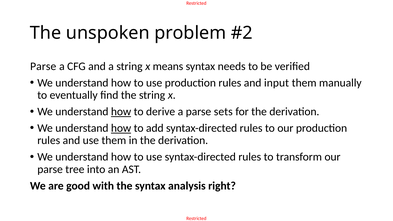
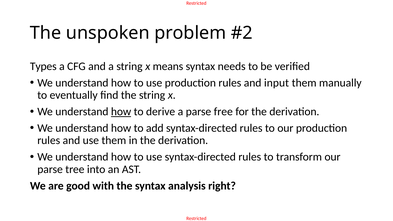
Parse: Parse -> Types (43, 66)
sets: sets -> free (223, 112)
how underline: present -> none (121, 128)
